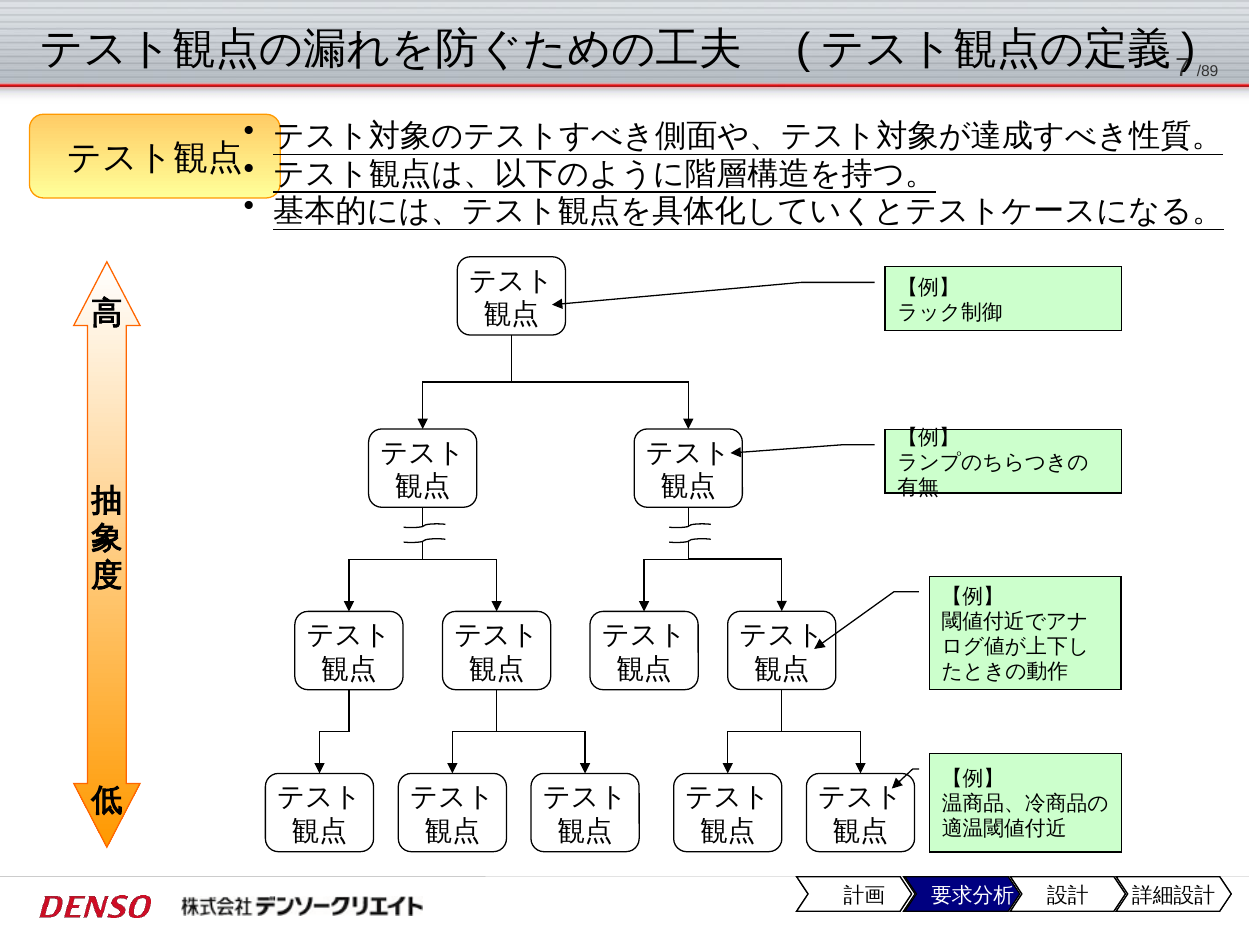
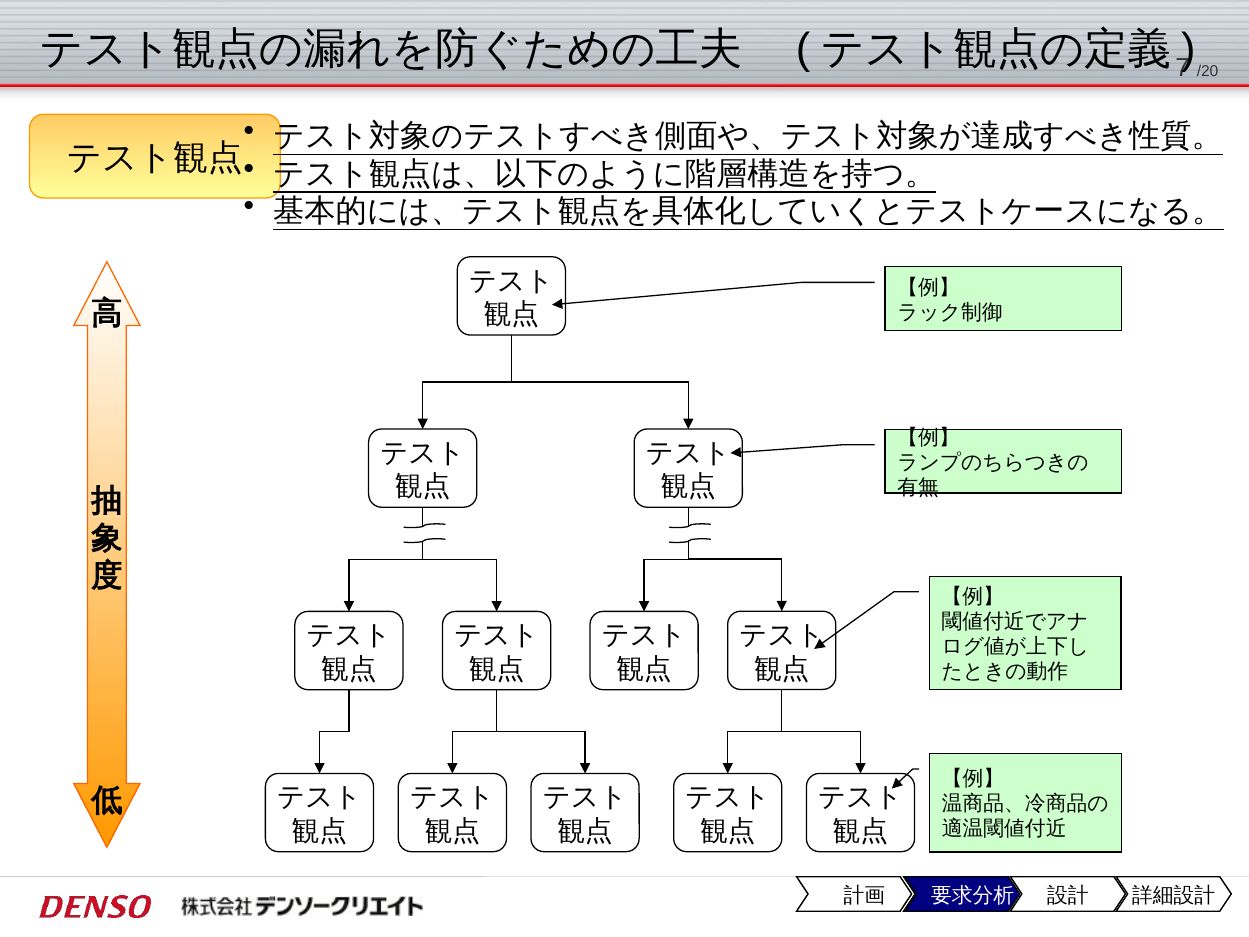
/89: /89 -> /20 (1208, 71)
